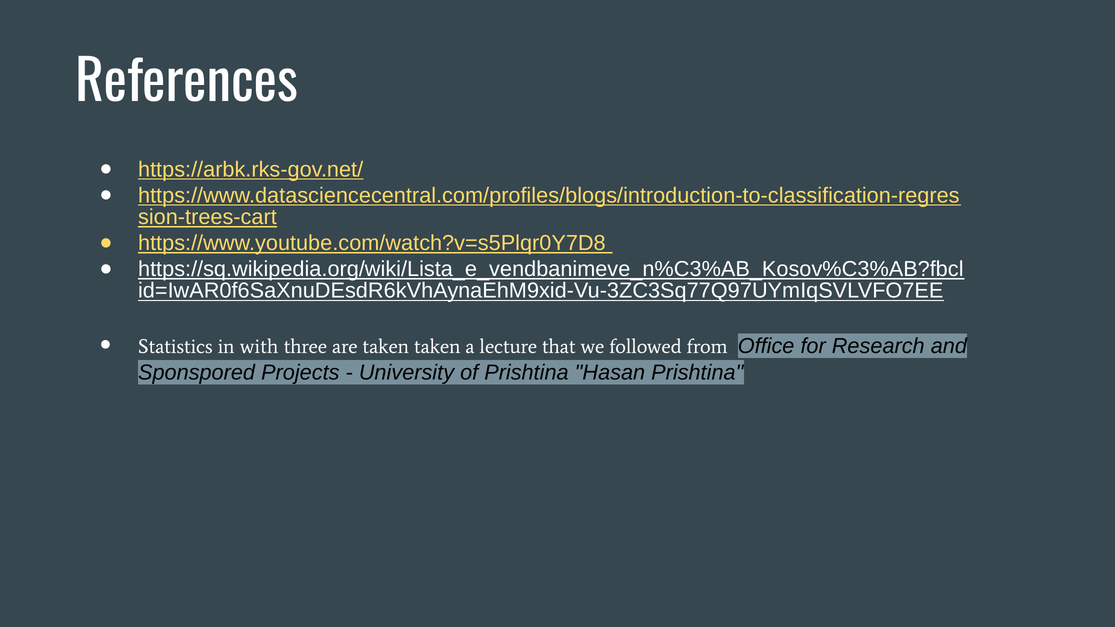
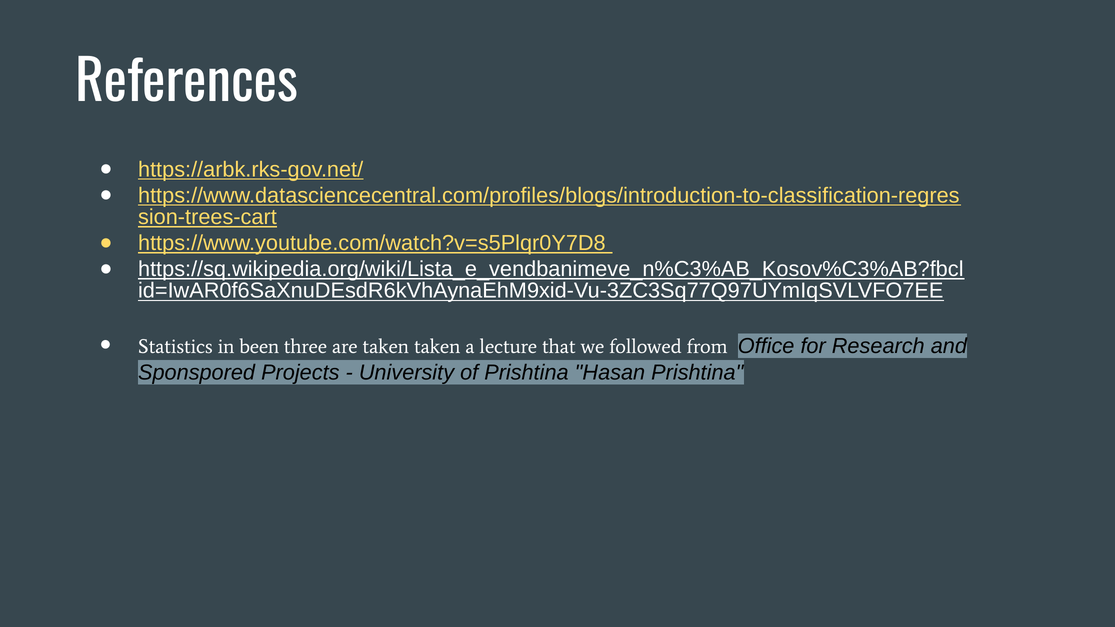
with: with -> been (259, 347)
